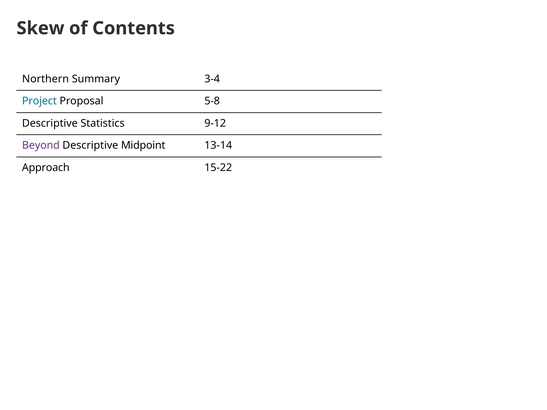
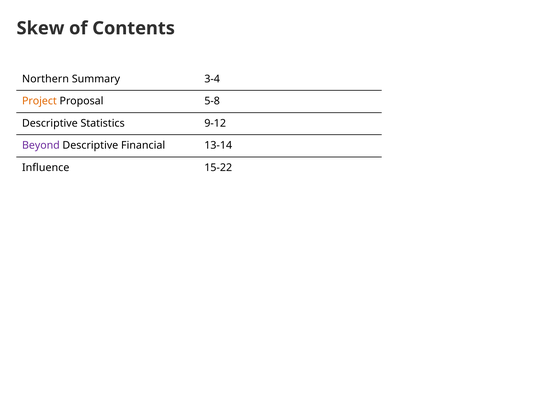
Project colour: blue -> orange (39, 101)
Midpoint: Midpoint -> Financial (143, 145)
Approach: Approach -> Influence (46, 168)
